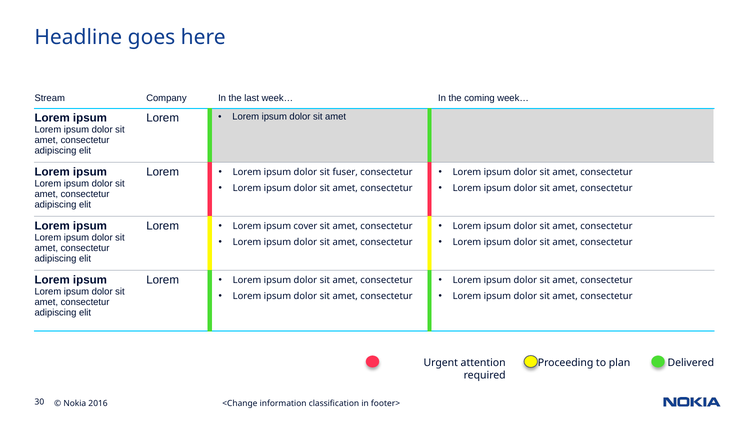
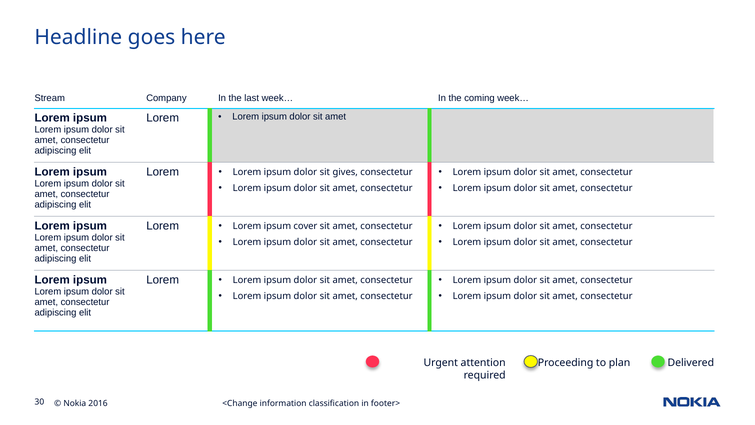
fuser: fuser -> gives (345, 172)
